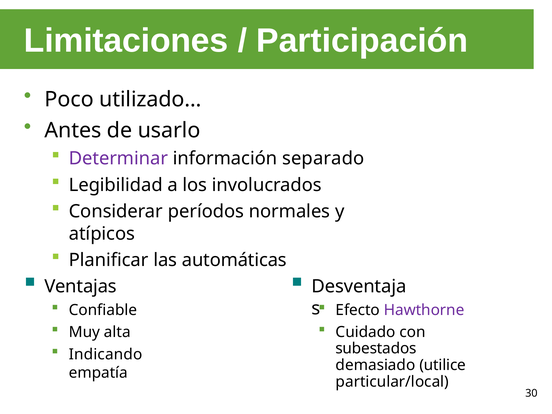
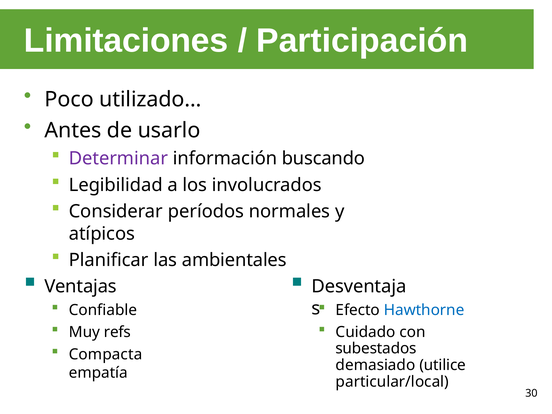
separado: separado -> buscando (323, 159)
automáticas: automáticas -> ambientales (234, 260)
Hawthorne colour: purple -> blue (424, 310)
alta: alta -> refs (117, 332)
Indicando: Indicando -> Compacta (106, 354)
